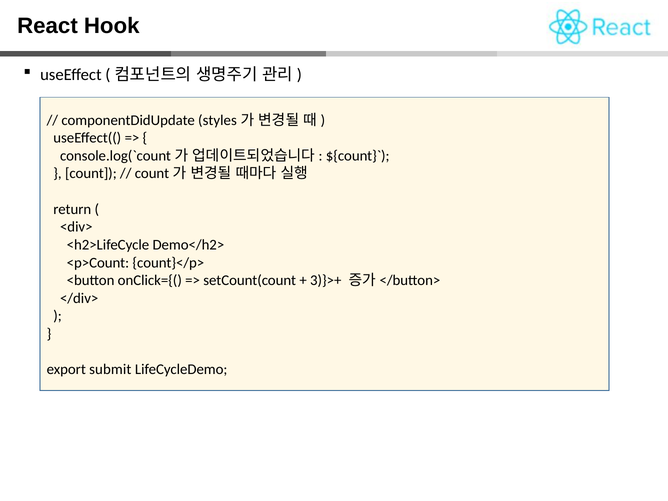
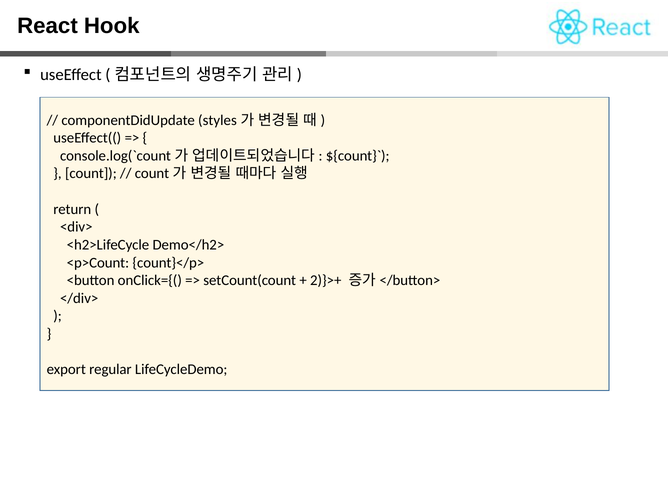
3)}>+: 3)}>+ -> 2)}>+ (326, 280)
submit: submit -> regular (110, 369)
